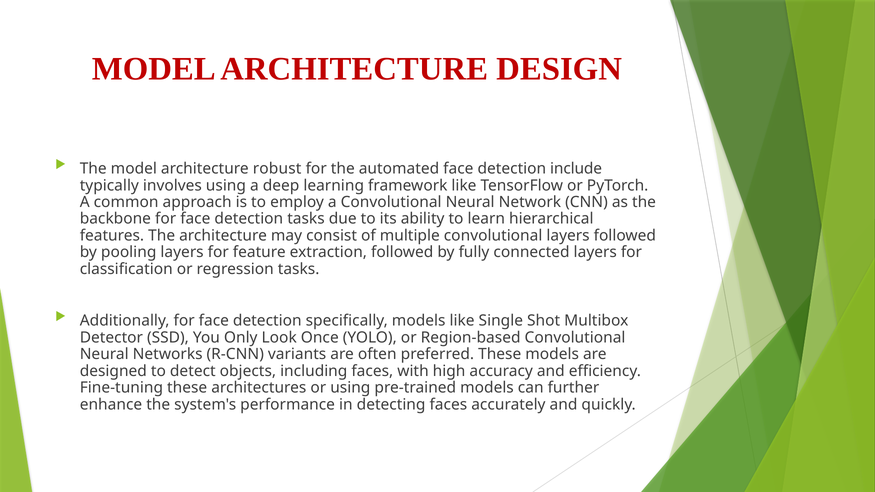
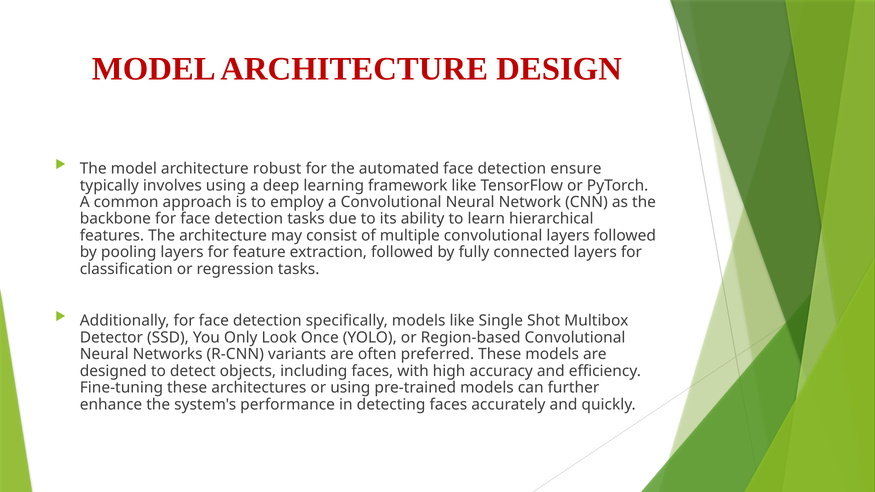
include: include -> ensure (576, 169)
